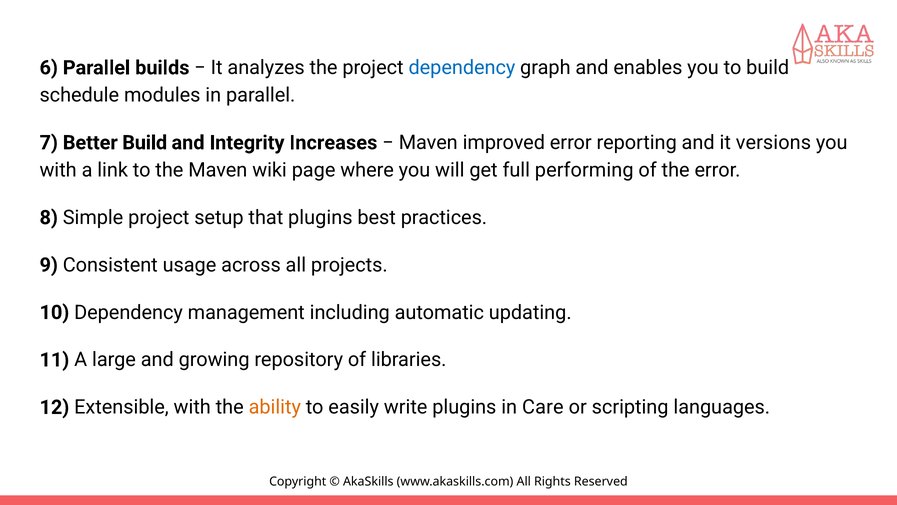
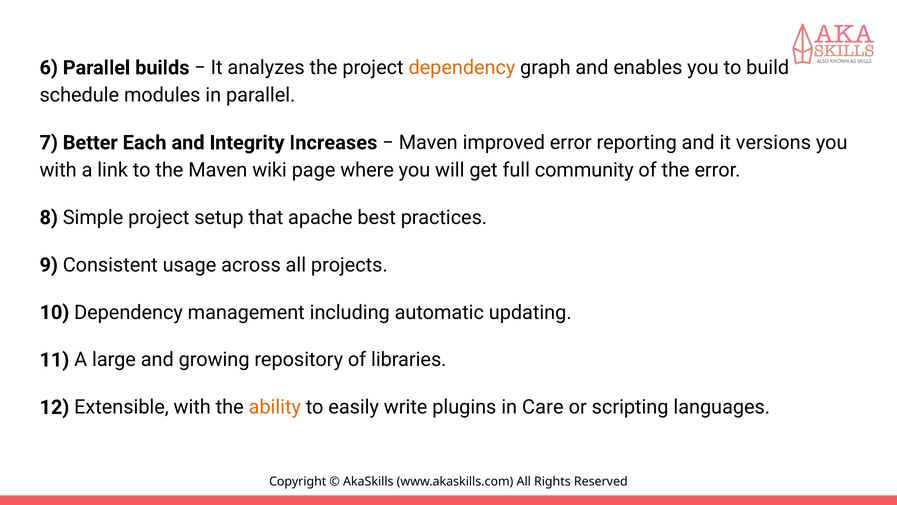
dependency colour: blue -> orange (462, 68)
Better Build: Build -> Each (145, 143)
performing: performing -> community (584, 170)
that plugins: plugins -> apache (320, 217)
